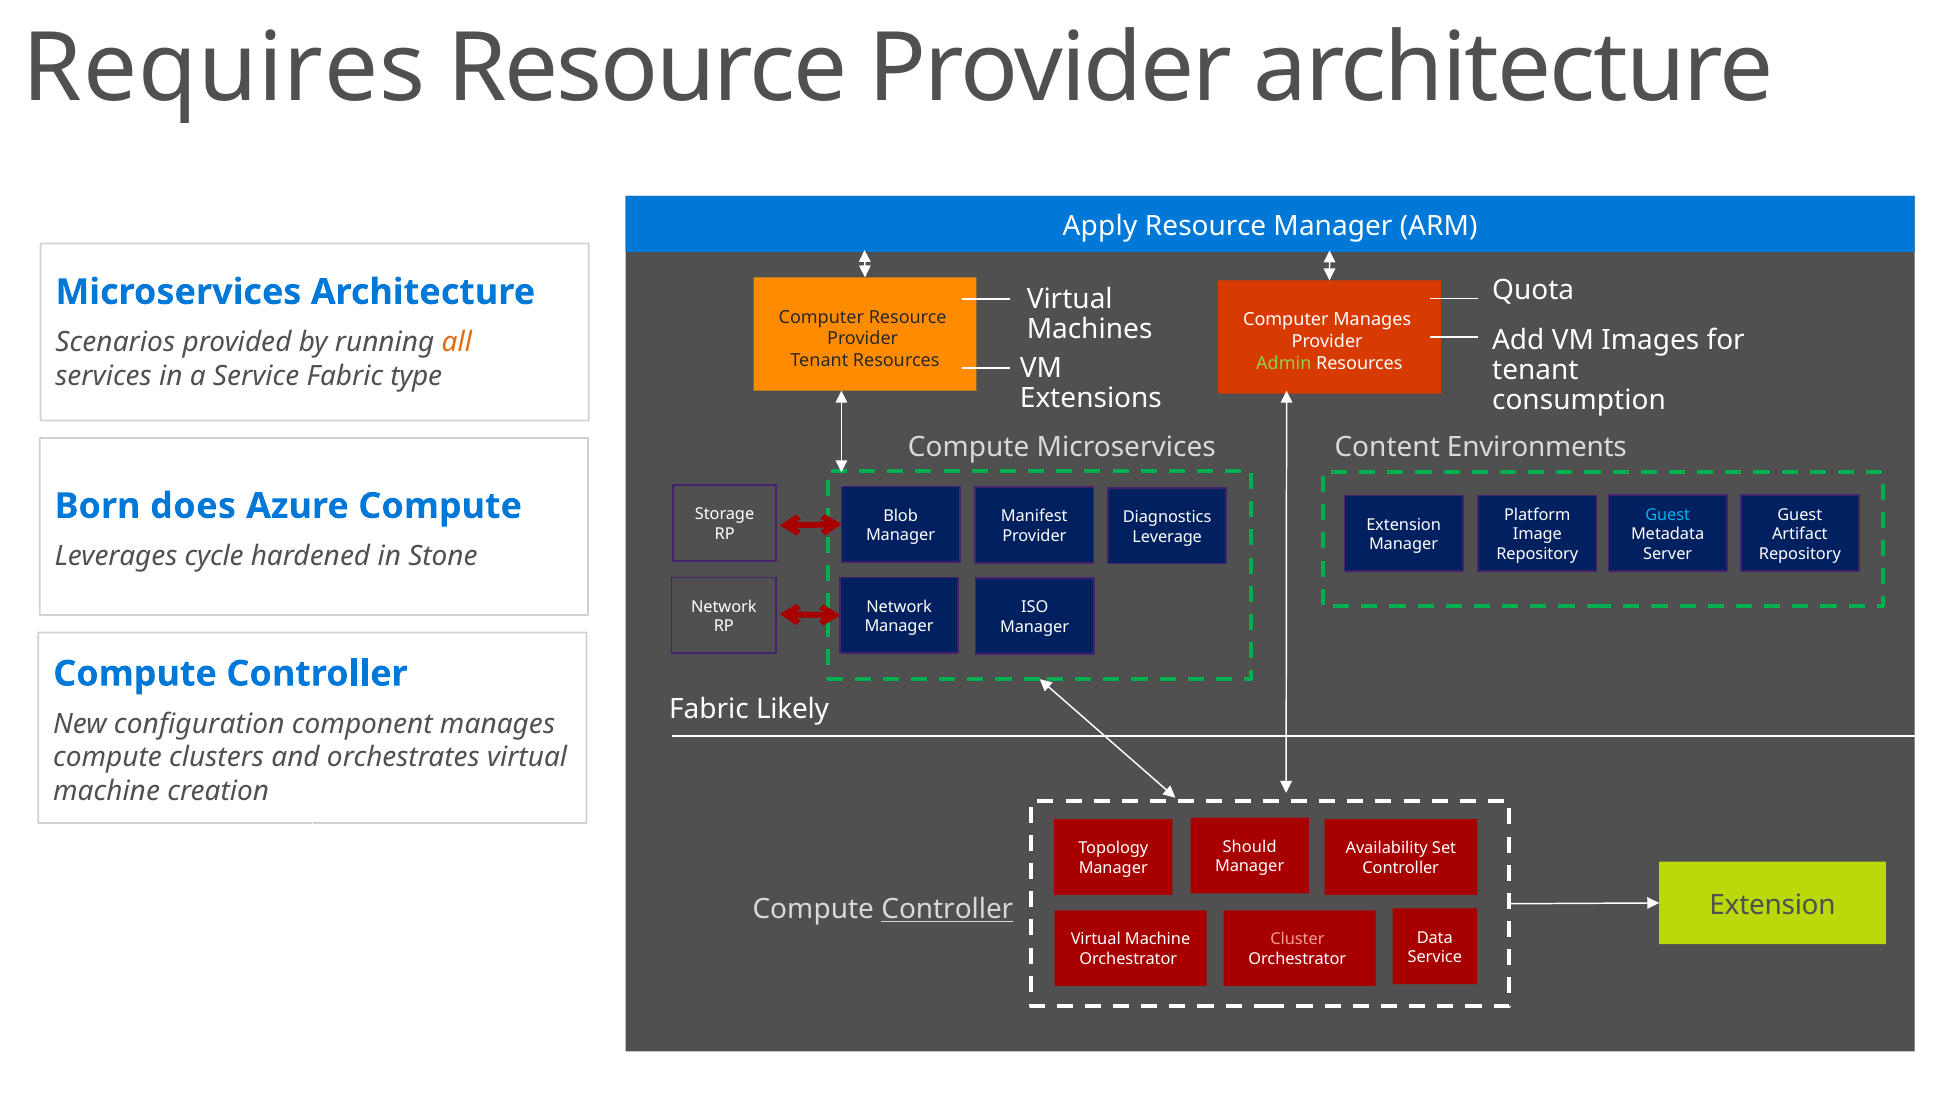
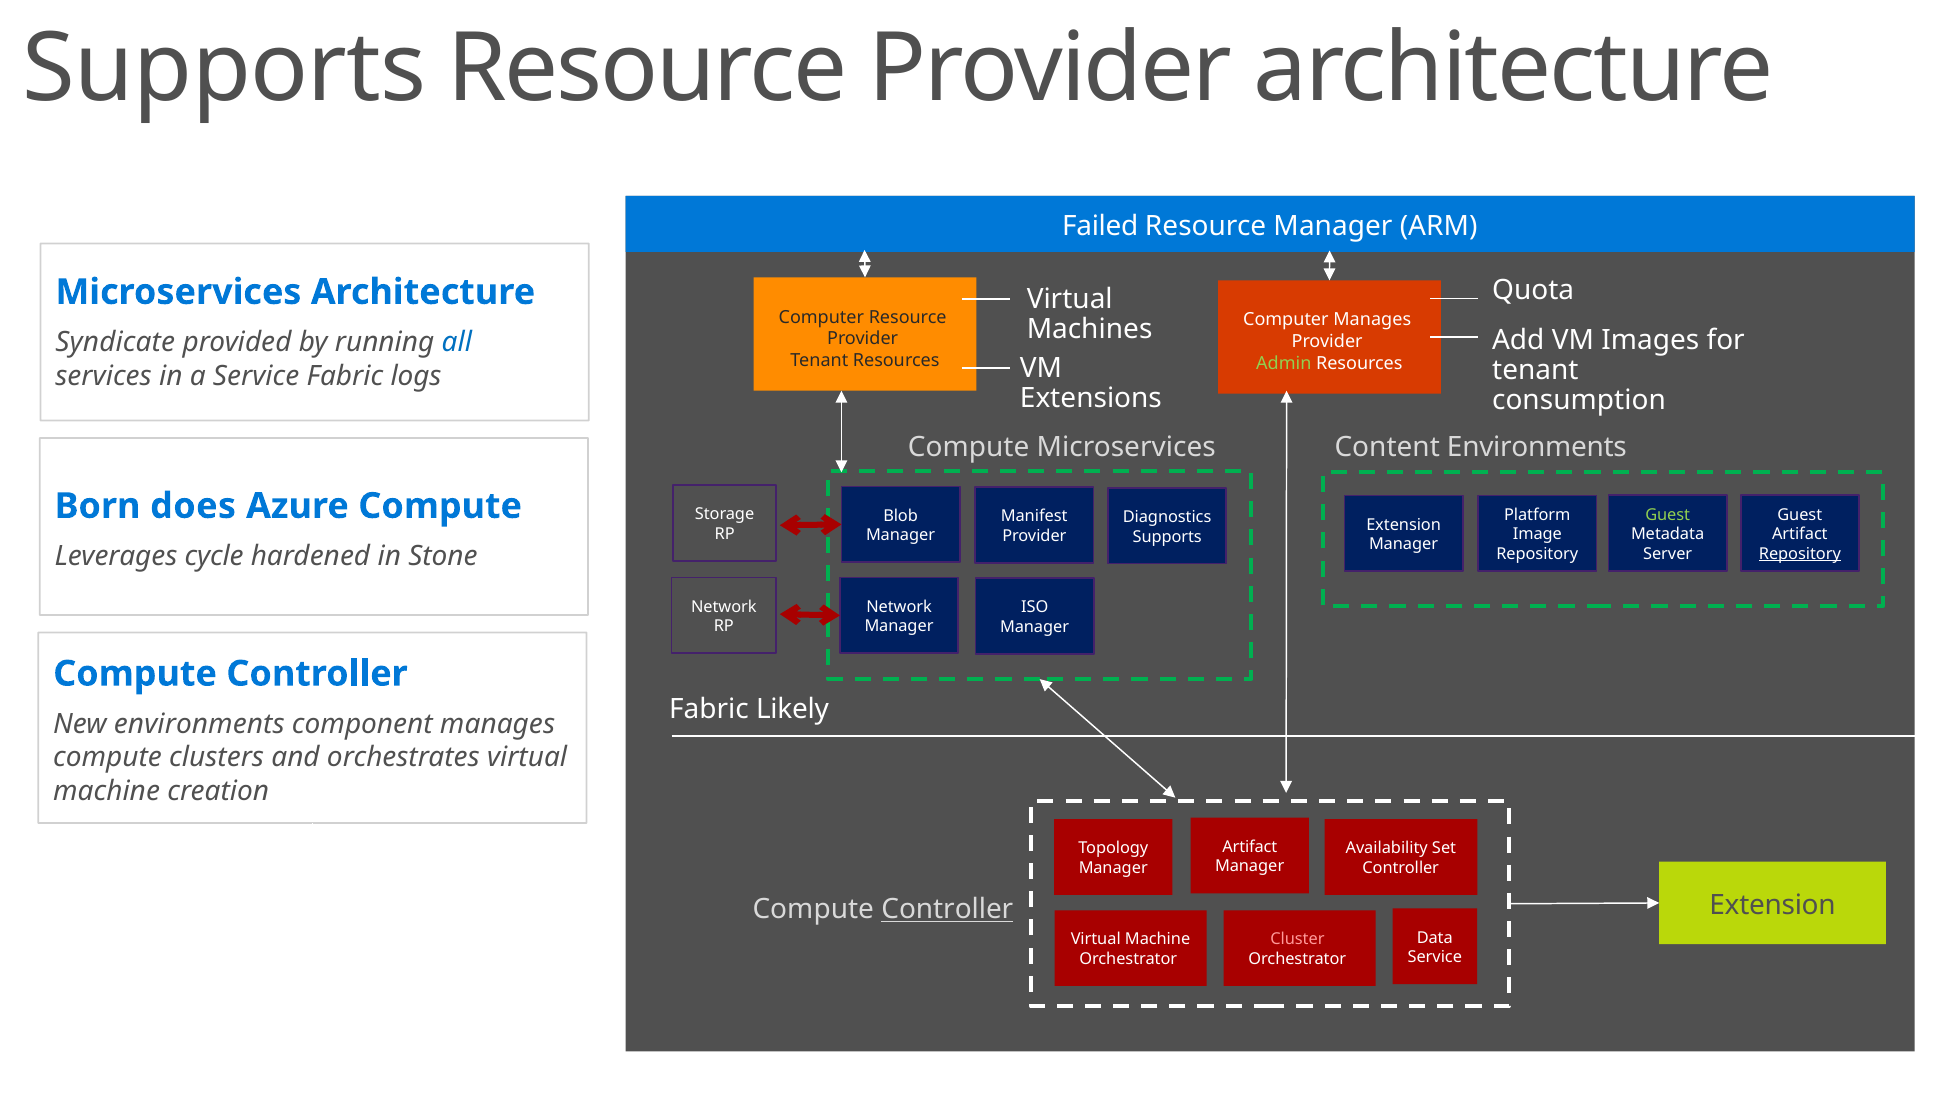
Requires: Requires -> Supports (225, 69)
Apply: Apply -> Failed (1100, 226)
Scenarios: Scenarios -> Syndicate (115, 343)
all colour: orange -> blue (457, 343)
type: type -> logs (416, 376)
Guest colour: light blue -> light green (1668, 515)
Leverage: Leverage -> Supports (1167, 537)
Repository underline: none -> present (1800, 554)
New configuration: configuration -> environments (199, 724)
Should: Should -> Artifact (1250, 847)
